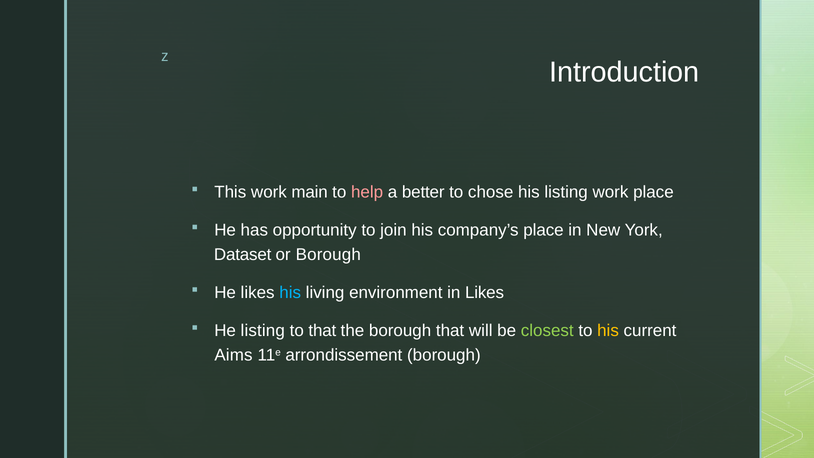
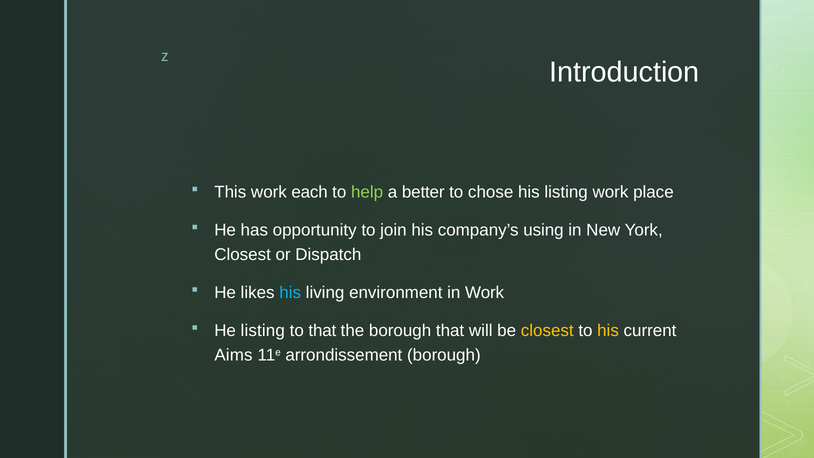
main: main -> each (310, 192)
help colour: pink -> light green (367, 192)
company’s place: place -> using (543, 230)
Dataset: Dataset -> Closest (243, 255)
or Borough: Borough -> Dispatch (328, 255)
in Likes: Likes -> Work (485, 293)
closest colour: light green -> yellow (547, 331)
